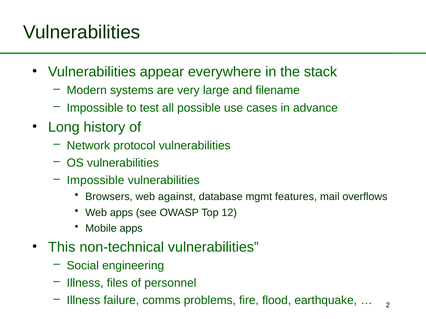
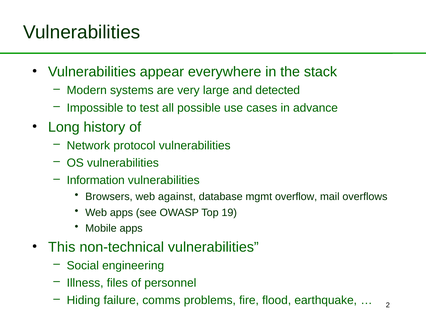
filename: filename -> detected (278, 91)
Impossible: Impossible -> Information (96, 181)
features: features -> overflow (296, 197)
12: 12 -> 19 (229, 213)
Illness: Illness -> Hiding (83, 301)
